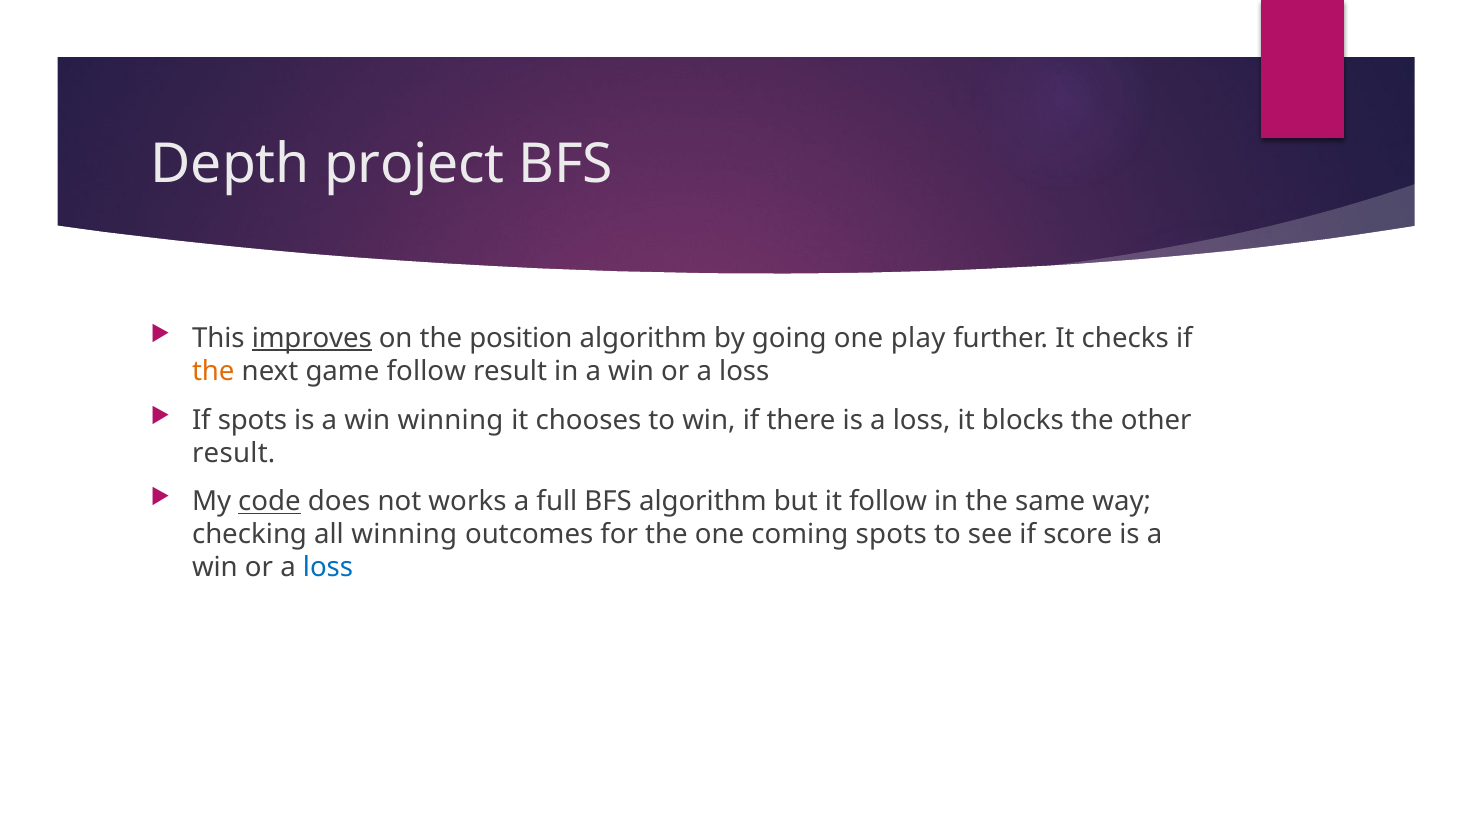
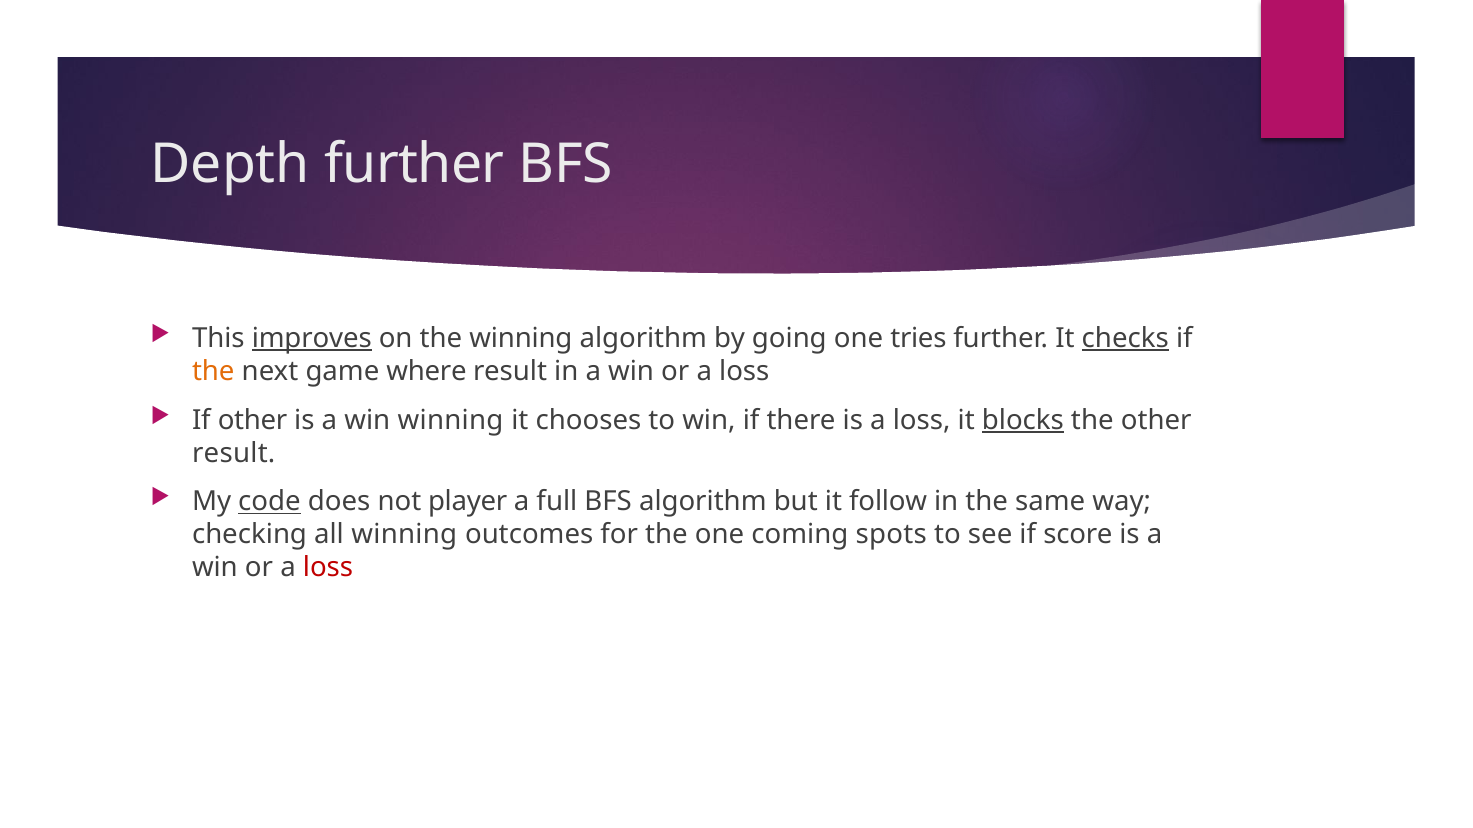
Depth project: project -> further (414, 164)
the position: position -> winning (521, 339)
play: play -> tries (918, 339)
checks underline: none -> present (1125, 339)
game follow: follow -> where (426, 372)
If spots: spots -> other (253, 420)
blocks underline: none -> present (1023, 420)
works: works -> player (468, 502)
loss colour: blue -> red (328, 568)
